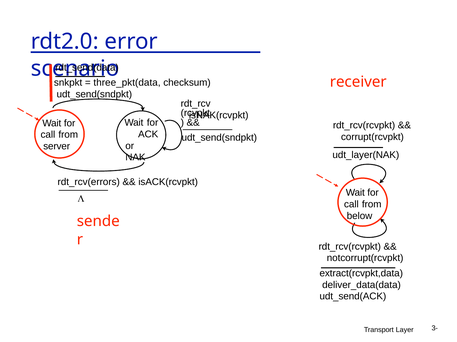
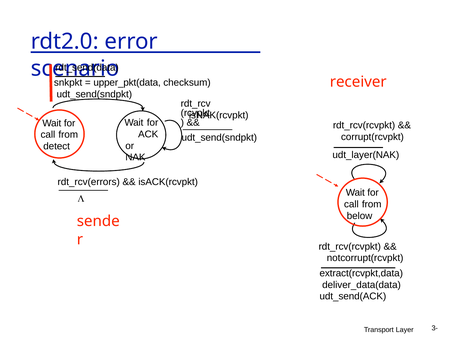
three_pkt(data: three_pkt(data -> upper_pkt(data (127, 83)
server: server -> detect (57, 147)
